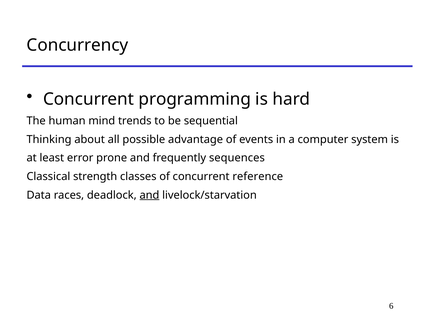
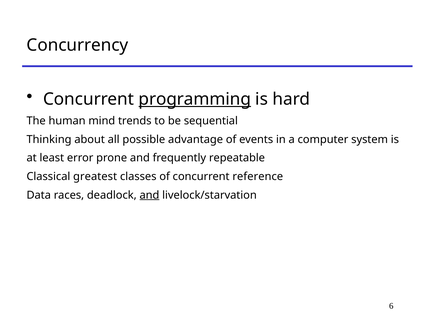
programming underline: none -> present (195, 99)
sequences: sequences -> repeatable (237, 158)
strength: strength -> greatest (95, 177)
